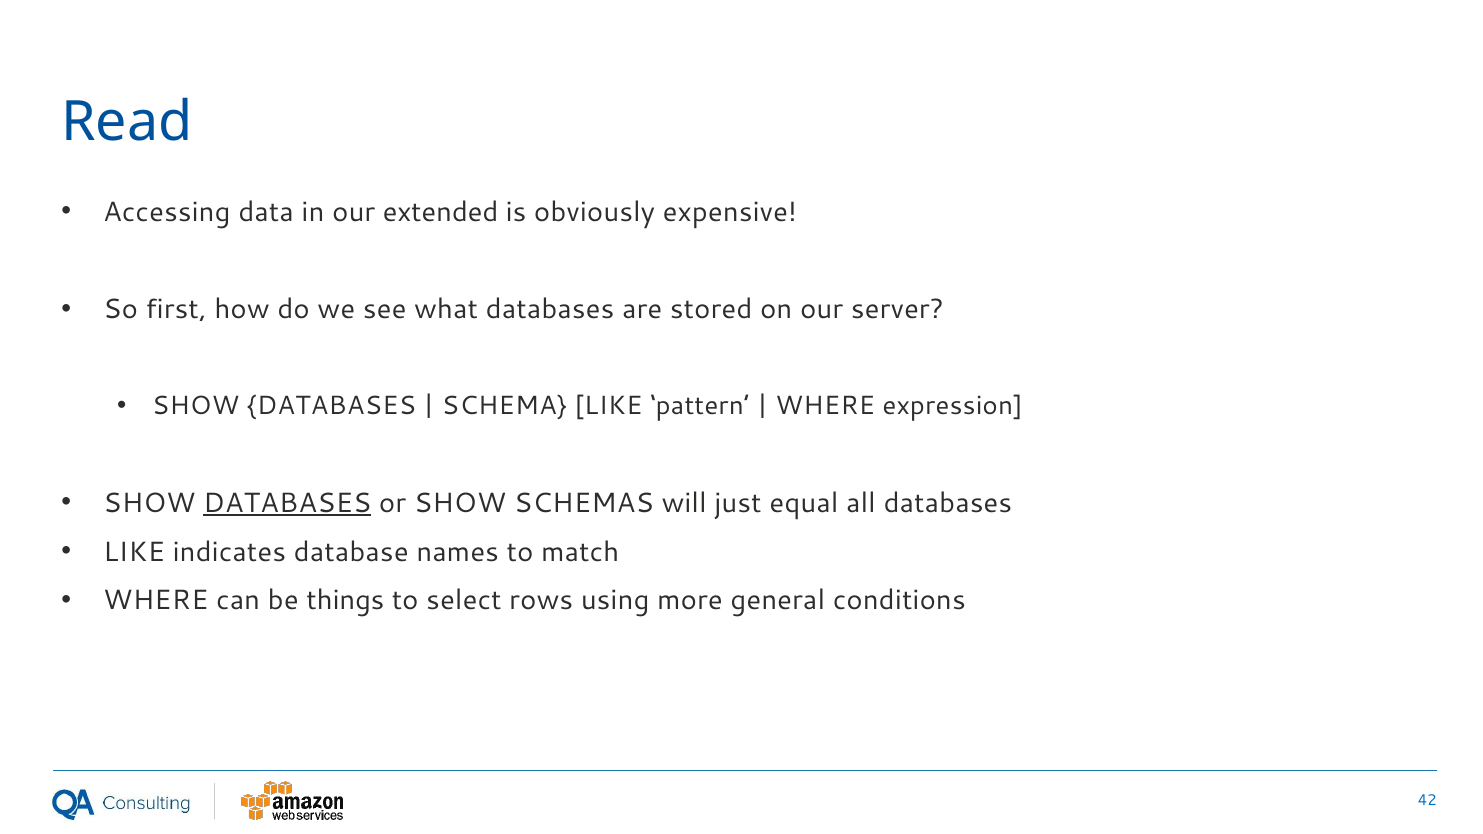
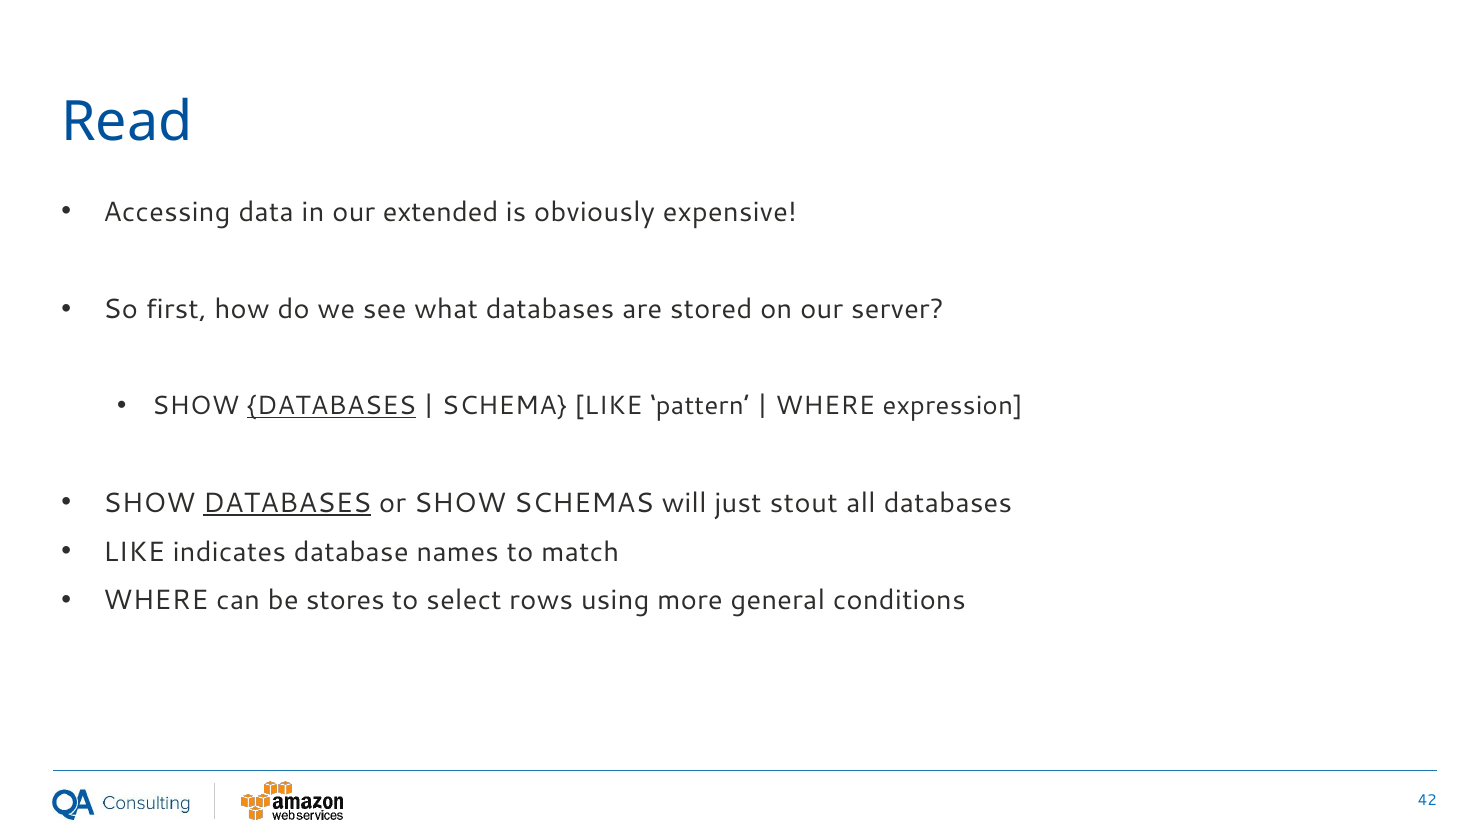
DATABASES underline: none -> present (331, 406)
equal: equal -> stout (804, 503)
things: things -> stores (345, 601)
